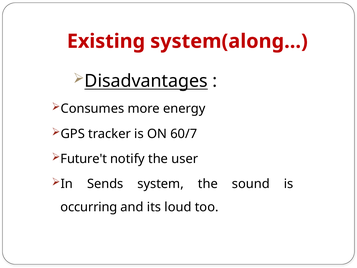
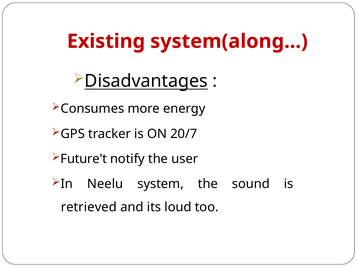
60/7: 60/7 -> 20/7 (184, 134)
Sends: Sends -> Neelu (105, 184)
occurring: occurring -> retrieved (89, 207)
